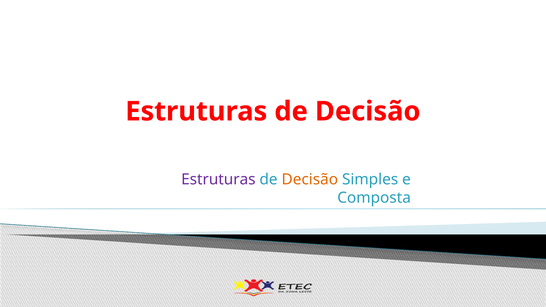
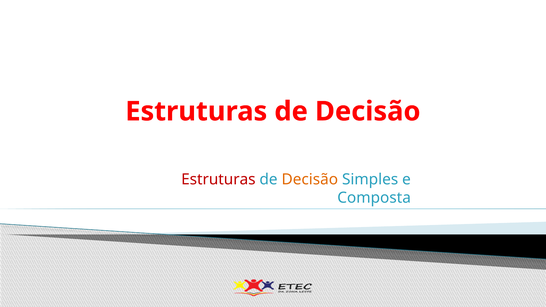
Estruturas colour: purple -> red (218, 180)
